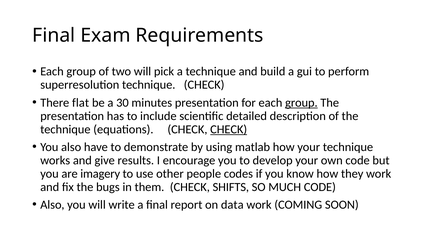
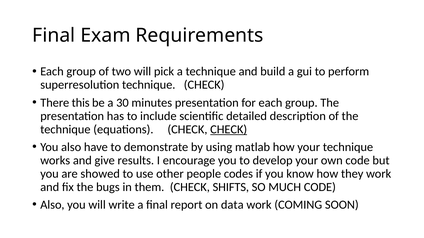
flat: flat -> this (81, 103)
group underline: present -> none (301, 103)
imagery: imagery -> showed (100, 174)
